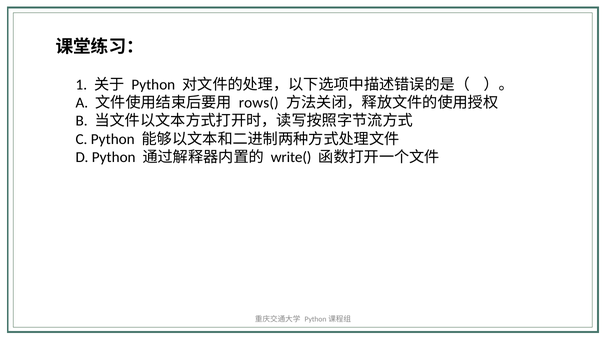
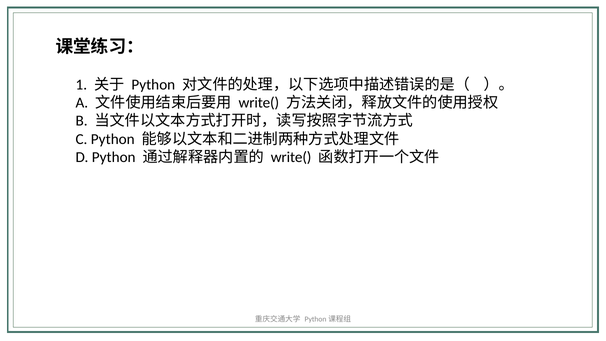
rows(: rows( -> write( (259, 103)
